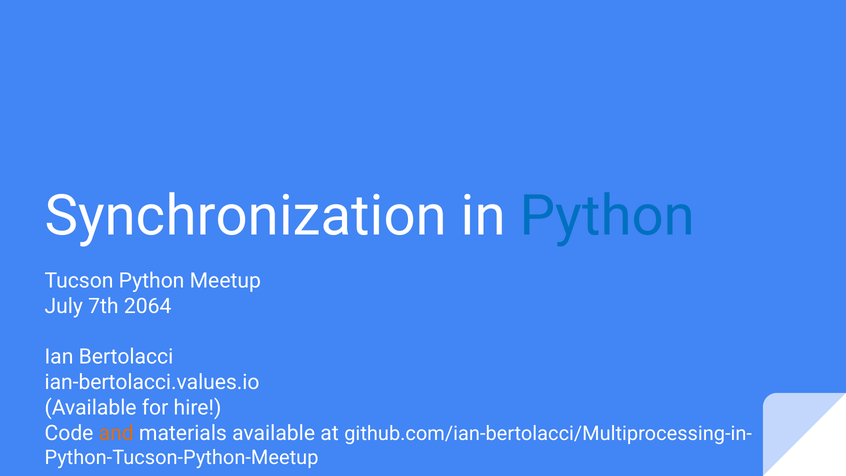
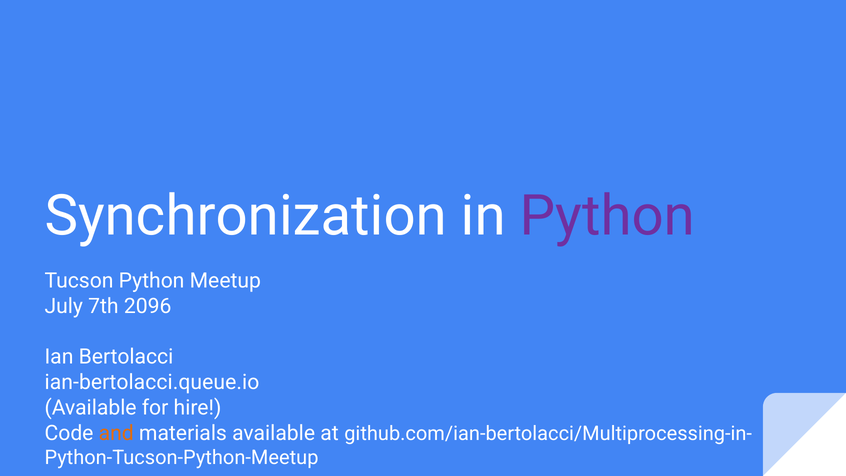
Python colour: blue -> purple (607, 216)
2064: 2064 -> 2096 (148, 306)
ian-bertolacci.values.io: ian-bertolacci.values.io -> ian-bertolacci.queue.io (152, 382)
